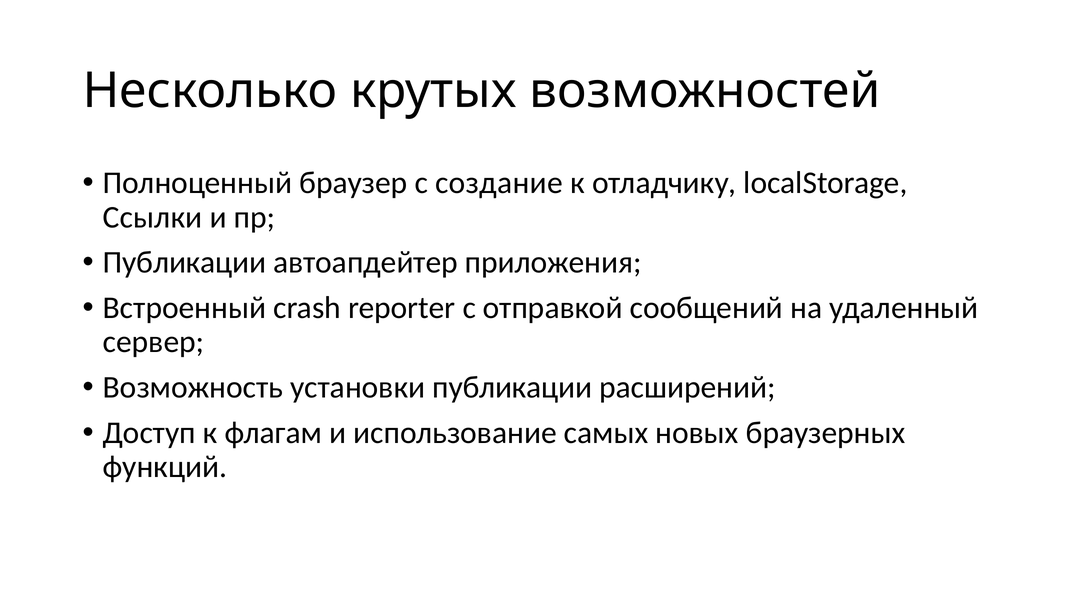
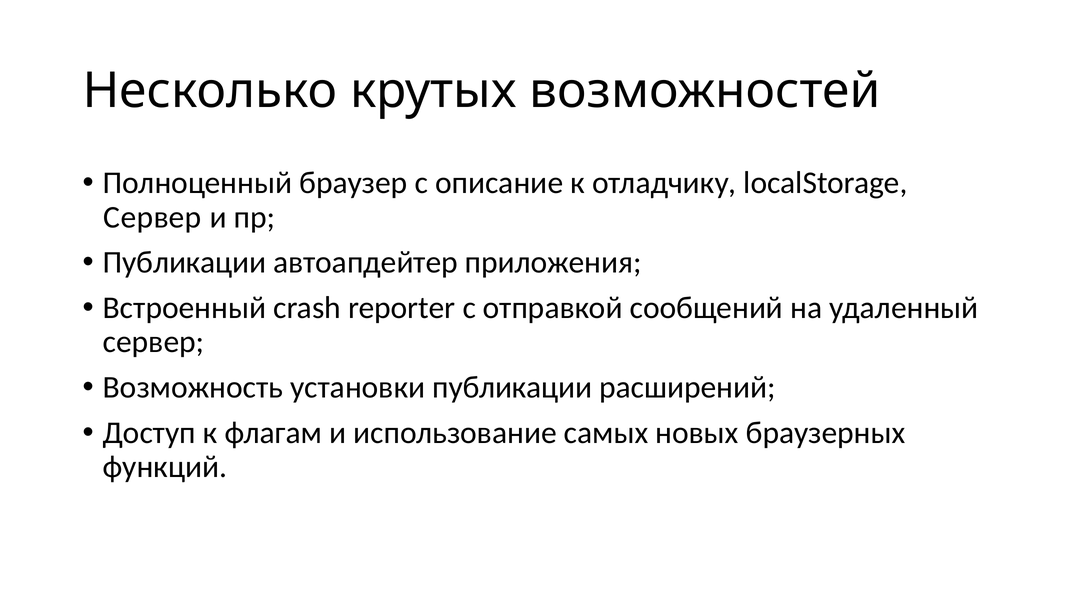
создание: создание -> описание (499, 183)
Ссылки: Ссылки -> Сервер (153, 217)
